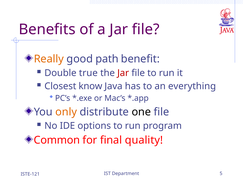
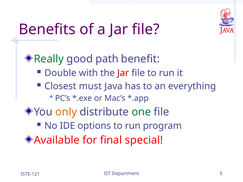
Really colour: orange -> green (49, 59)
true: true -> with (88, 73)
know: know -> must (90, 86)
one colour: black -> green (141, 112)
Common: Common -> Available (57, 140)
quality: quality -> special (144, 140)
